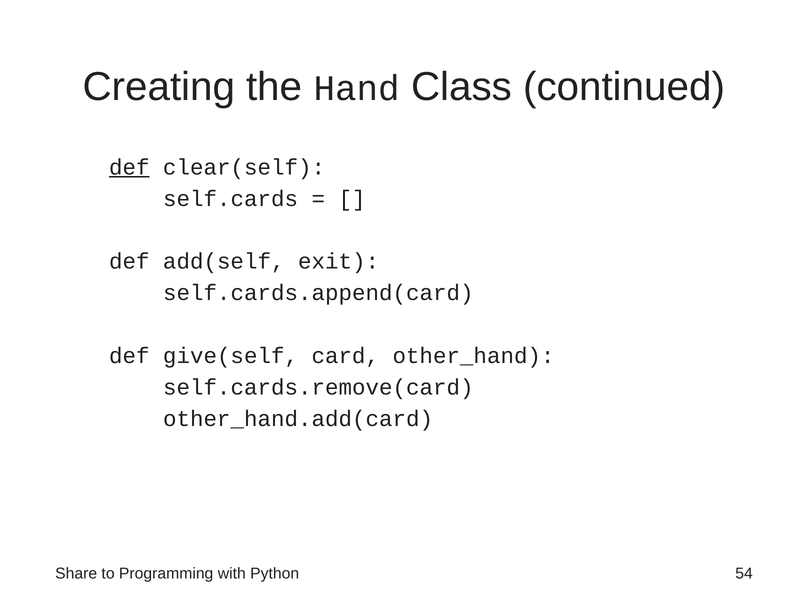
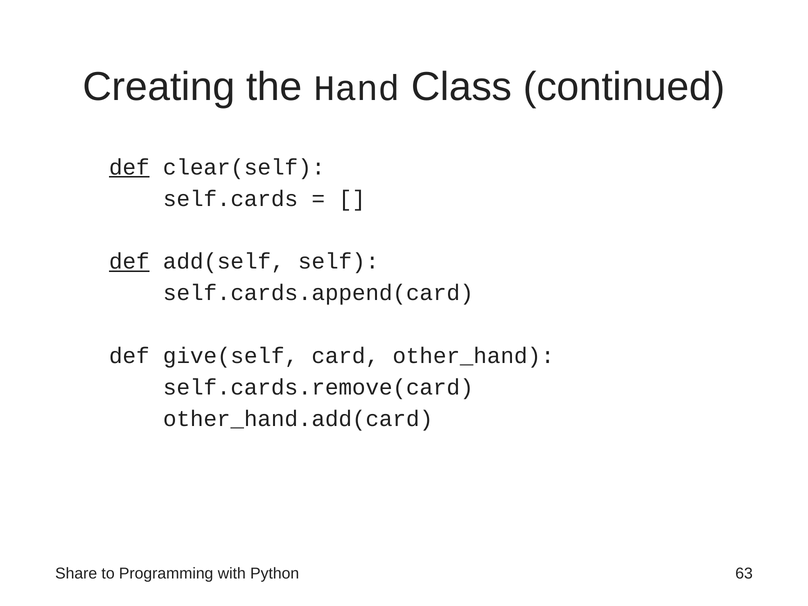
def underline: none -> present (129, 262)
exit: exit -> self (339, 262)
54: 54 -> 63 (744, 573)
